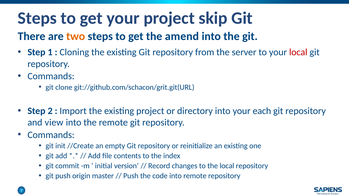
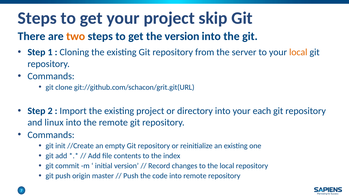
the amend: amend -> version (182, 36)
local colour: red -> orange (298, 52)
view: view -> linux (54, 123)
